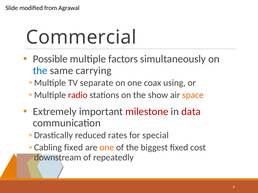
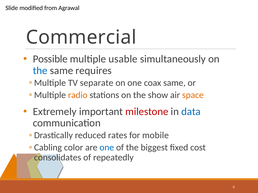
factors: factors -> usable (123, 59)
carrying: carrying -> requires (94, 71)
coax using: using -> same (174, 83)
radio colour: red -> orange (78, 95)
data colour: red -> blue (191, 112)
special: special -> mobile (156, 136)
fixed: fixed -> color (74, 148)
one colour: orange -> blue (107, 148)
downstream: downstream -> consolidates (58, 158)
